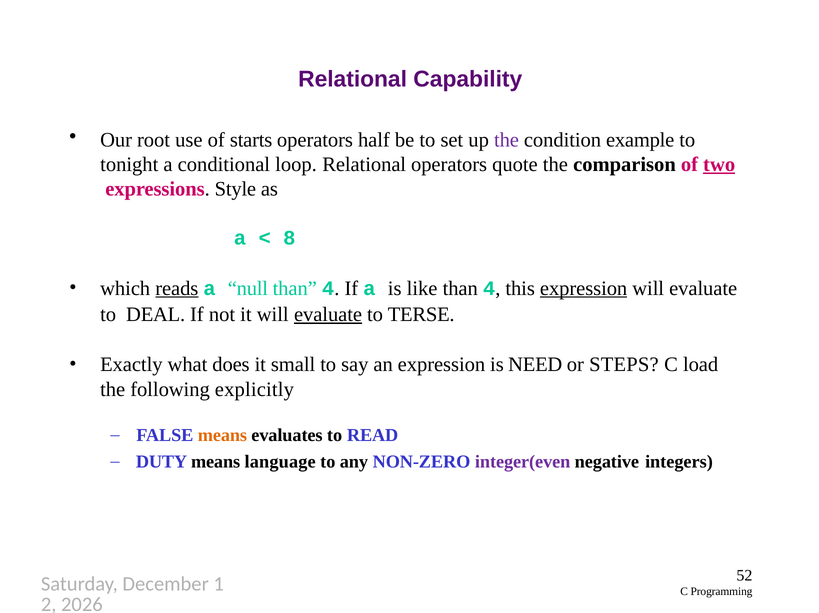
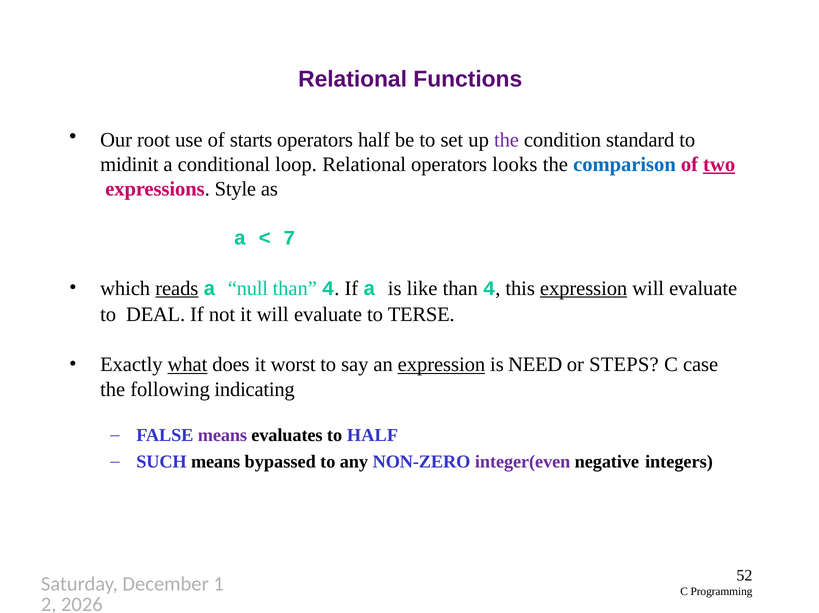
Capability: Capability -> Functions (468, 79)
example: example -> standard (640, 140)
tonight: tonight -> midinit (129, 165)
quote: quote -> looks (515, 165)
comparison colour: black -> blue (624, 165)
8: 8 -> 7 (289, 238)
evaluate underline: present -> none (328, 315)
what underline: none -> present (187, 365)
small: small -> worst (293, 365)
expression underline: none -> present (441, 365)
load: load -> case (701, 365)
explicitly: explicitly -> indicating (255, 390)
means colour: orange -> purple (222, 436)
to READ: READ -> HALF (373, 436)
DUTY: DUTY -> SUCH (161, 462)
language: language -> bypassed (280, 462)
